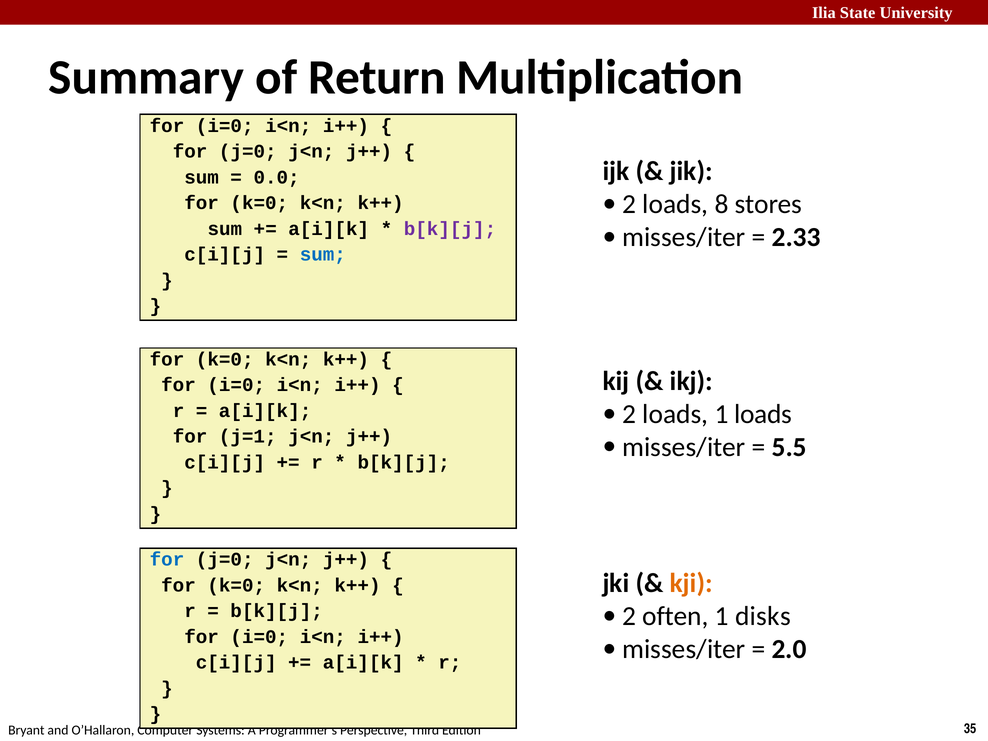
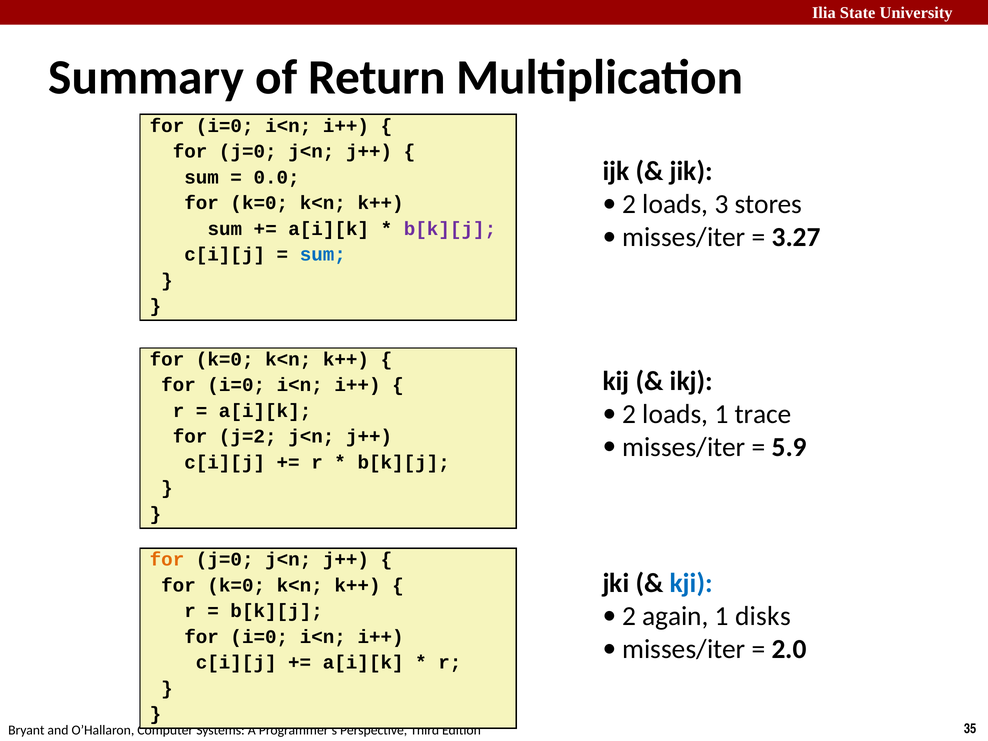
8: 8 -> 3 (722, 204)
2.33: 2.33 -> 3.27 (796, 237)
1 loads: loads -> trace (763, 414)
j=1: j=1 -> j=2 (248, 437)
5.5: 5.5 -> 5.9 (789, 447)
for colour: blue -> orange (167, 560)
kji colour: orange -> blue (691, 583)
often: often -> again (675, 616)
